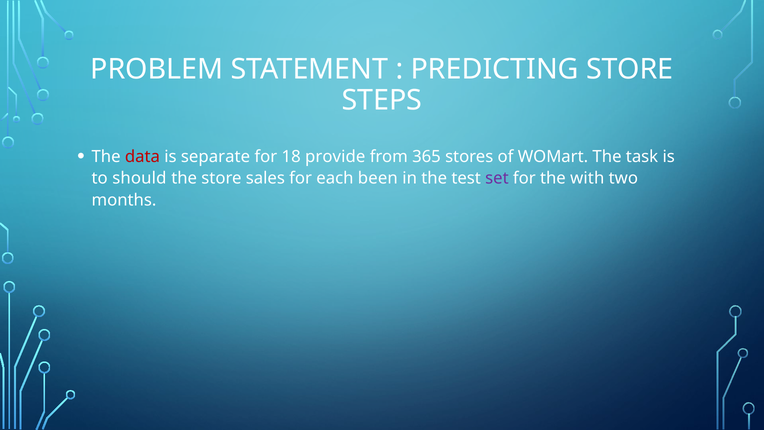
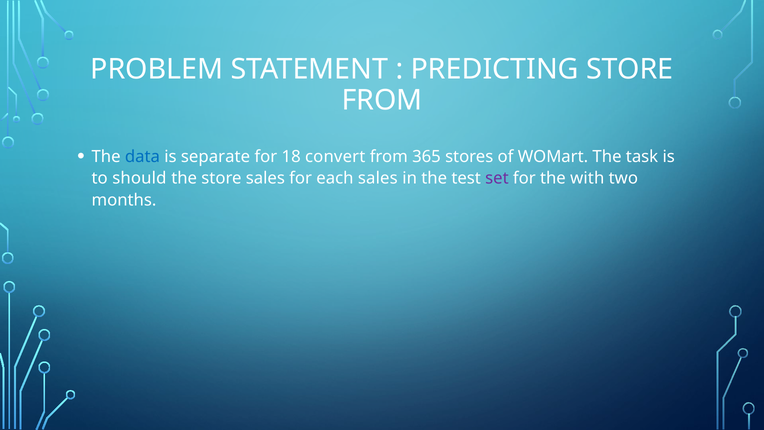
STEPS: STEPS -> FROM (382, 100)
data colour: red -> blue (142, 157)
provide: provide -> convert (335, 157)
each been: been -> sales (378, 178)
